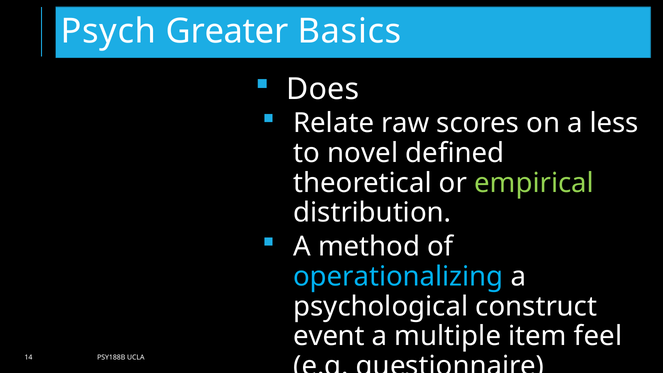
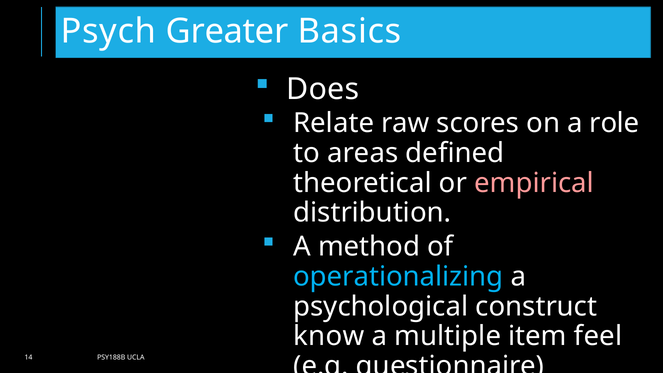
less: less -> role (614, 123)
novel: novel -> areas (363, 153)
empirical colour: light green -> pink (534, 183)
event: event -> know (329, 336)
